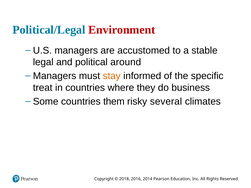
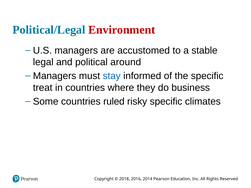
stay colour: orange -> blue (112, 76)
them: them -> ruled (114, 102)
risky several: several -> specific (166, 102)
